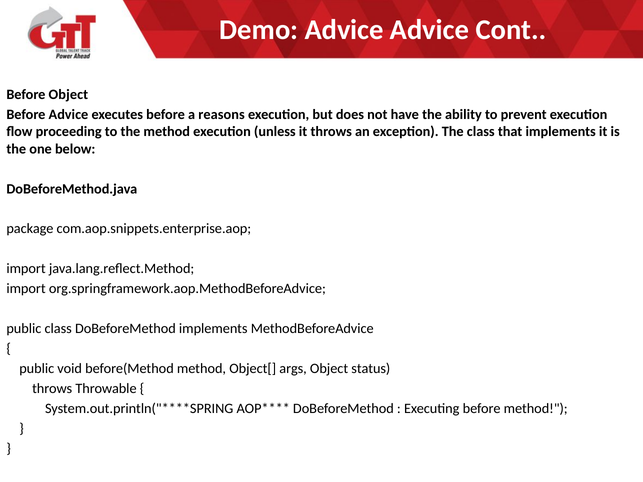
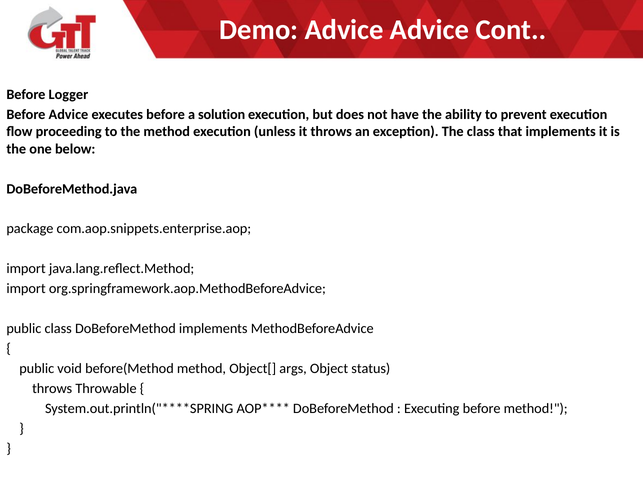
Before Object: Object -> Logger (68, 95)
reasons: reasons -> solution (222, 115)
